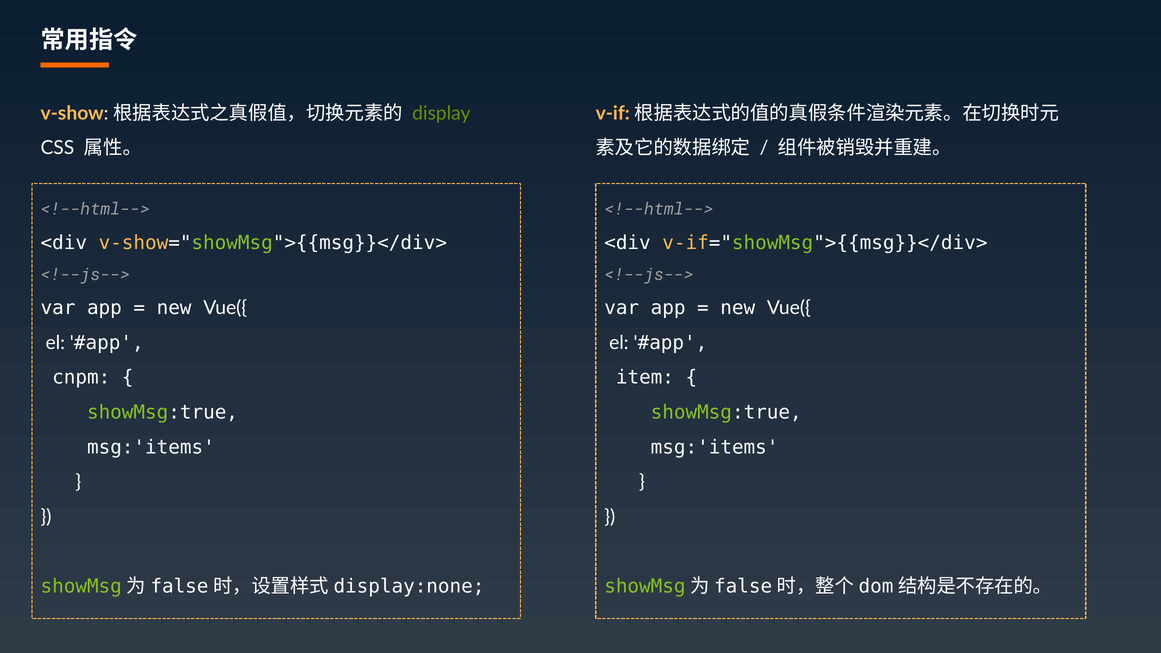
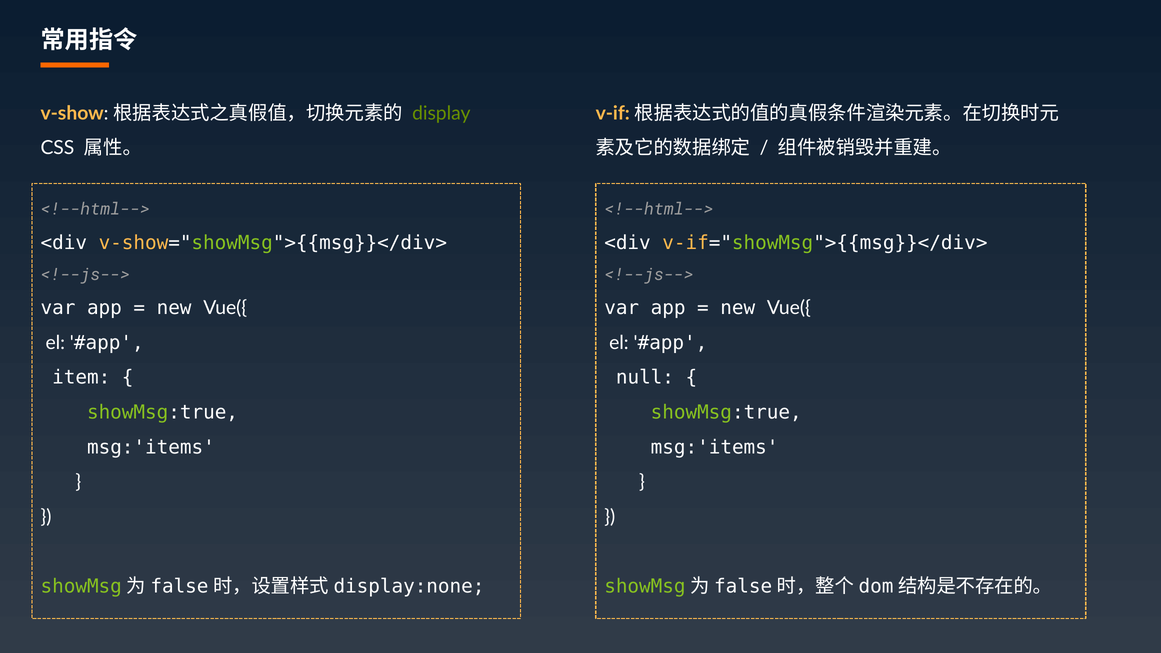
cnpm: cnpm -> item (81, 378)
item: item -> null (645, 378)
